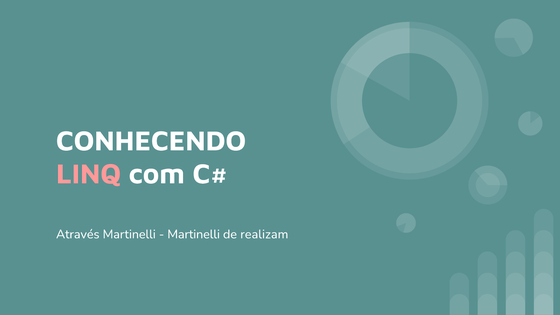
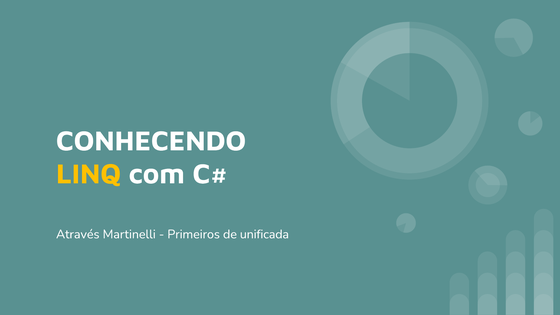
LINQ colour: pink -> yellow (89, 174)
Martinelli: Martinelli -> Primeiros (194, 234)
realizam: realizam -> unificada (264, 234)
